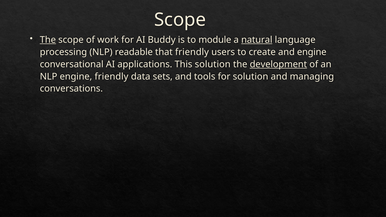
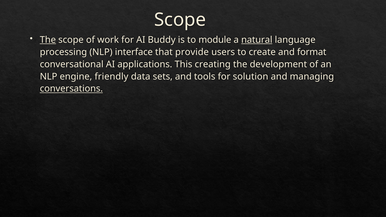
readable: readable -> interface (134, 52)
that friendly: friendly -> provide (192, 52)
and engine: engine -> format (312, 52)
This solution: solution -> creating (213, 64)
development underline: present -> none (278, 64)
conversations underline: none -> present (71, 89)
